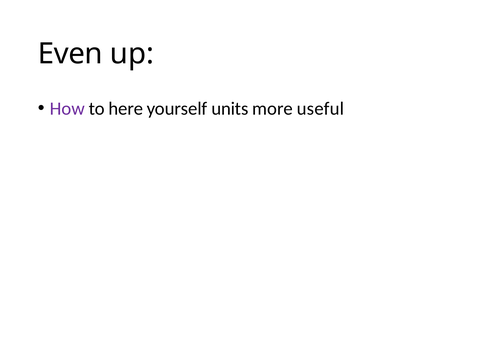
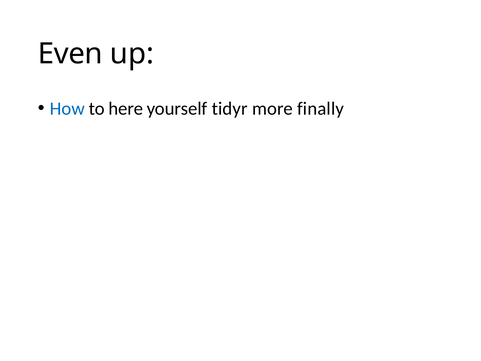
How colour: purple -> blue (67, 108)
units: units -> tidyr (230, 108)
useful: useful -> finally (320, 108)
